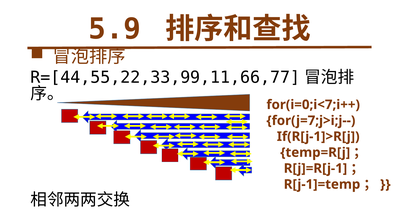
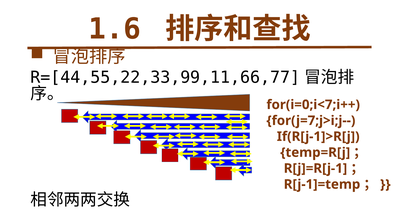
5.9: 5.9 -> 1.6 (115, 29)
